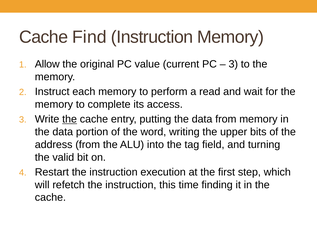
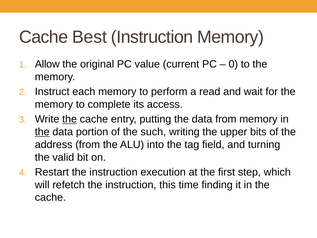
Find: Find -> Best (90, 37)
3: 3 -> 0 (233, 64)
the underline: none -> present (42, 132)
word: word -> such (153, 132)
